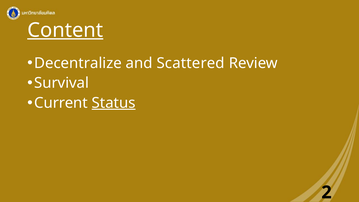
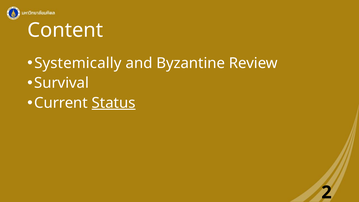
Content underline: present -> none (65, 30)
Decentralize: Decentralize -> Systemically (78, 63)
Scattered: Scattered -> Byzantine (191, 63)
